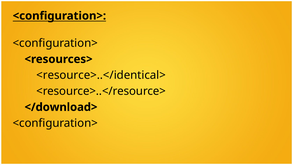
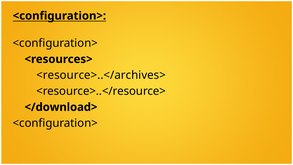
<resource>..</identical>: <resource>..</identical> -> <resource>..</archives> (101, 75)
